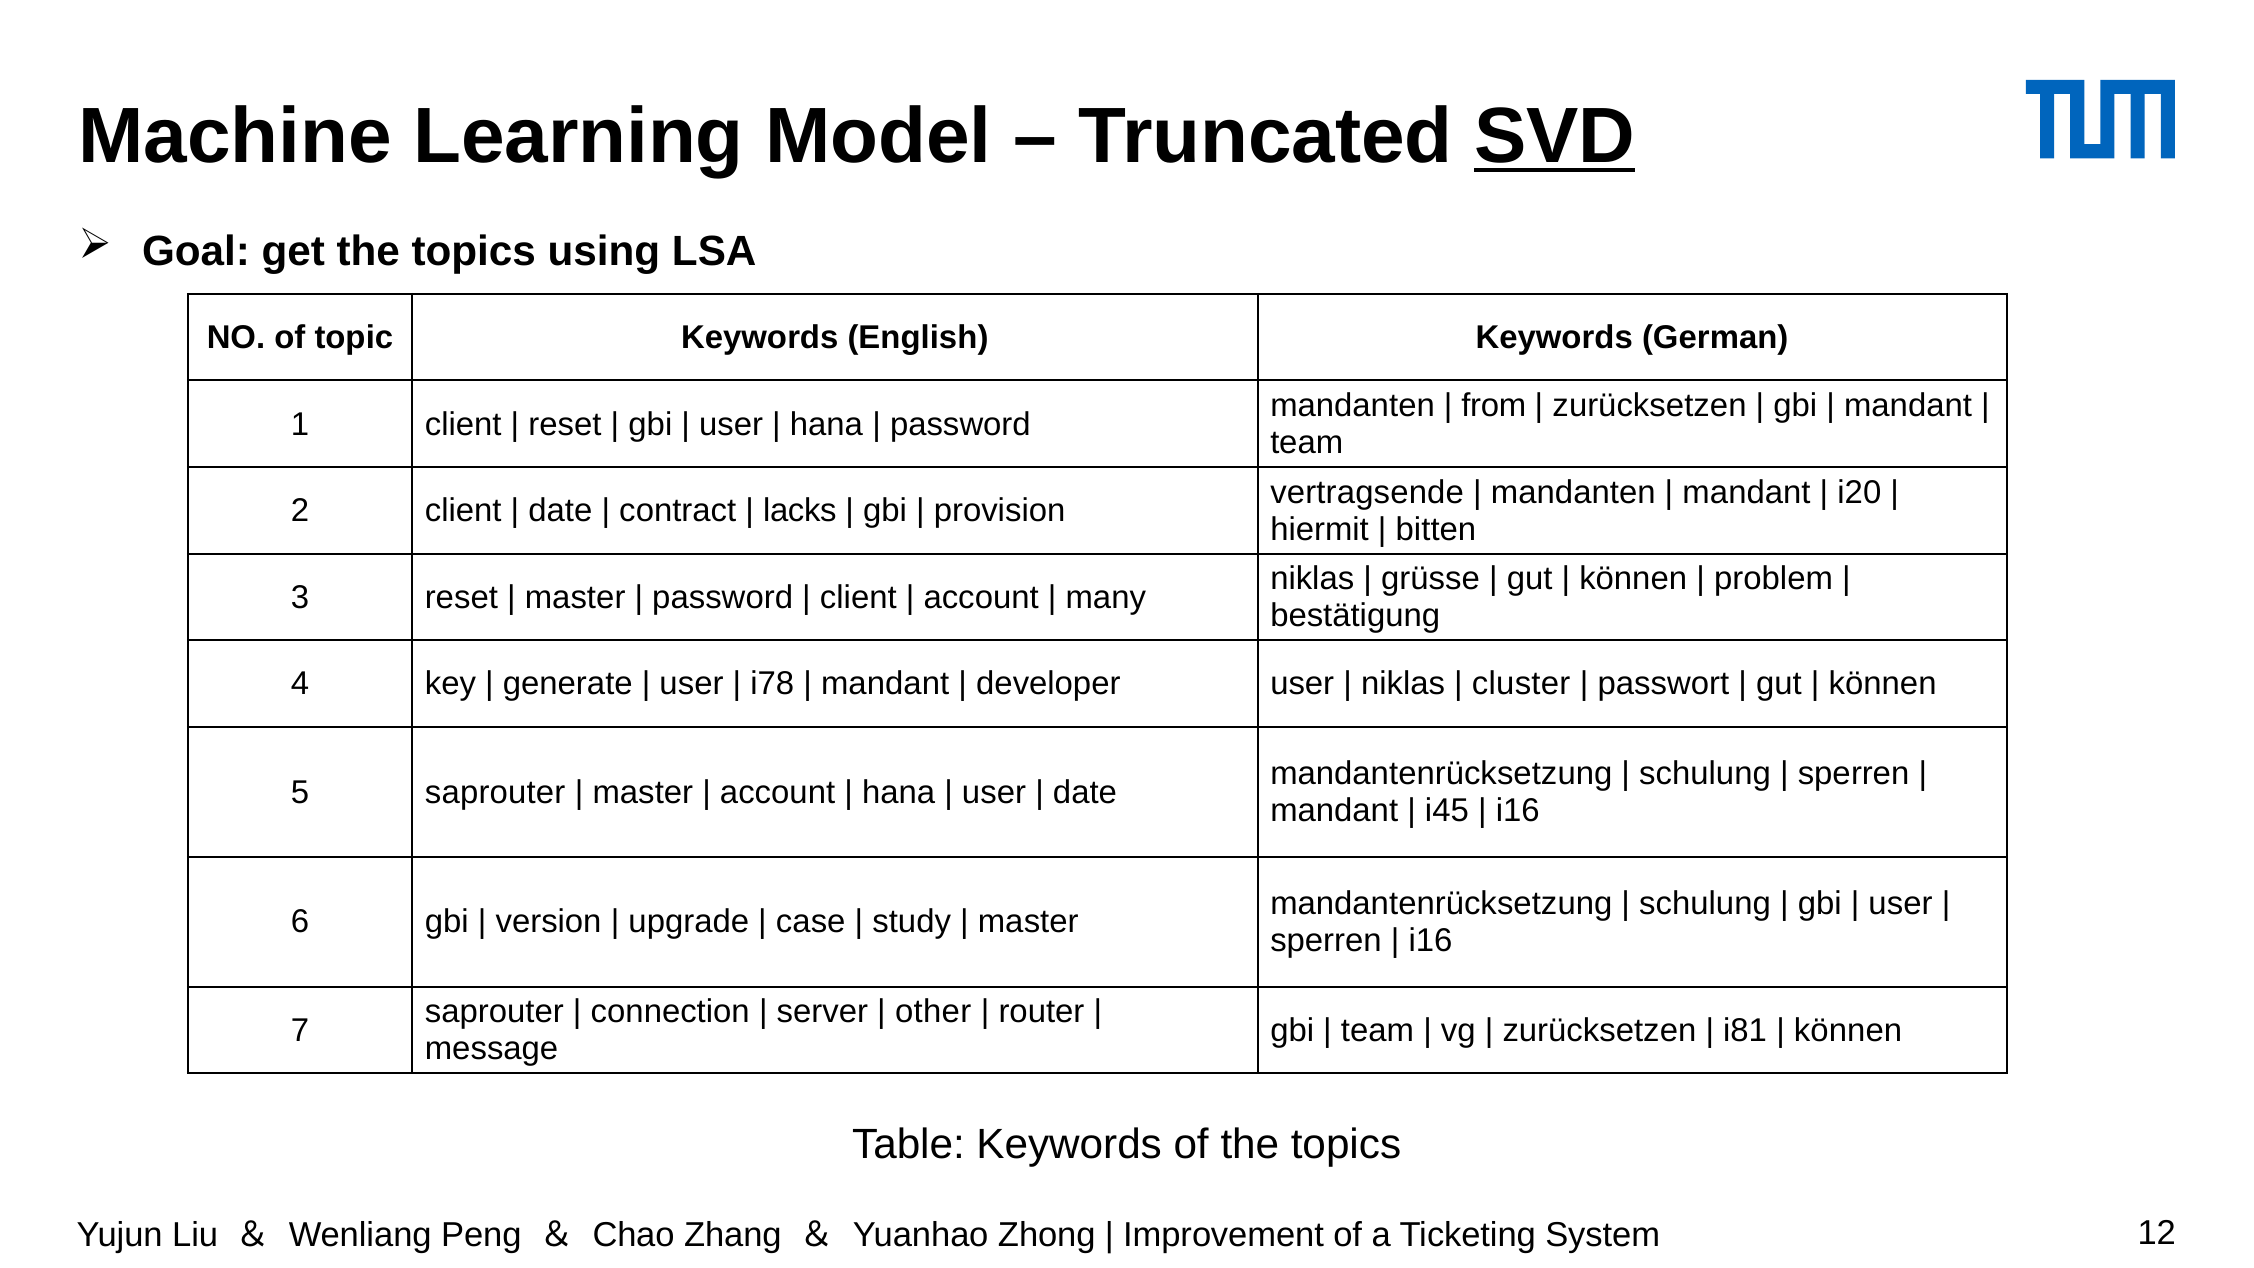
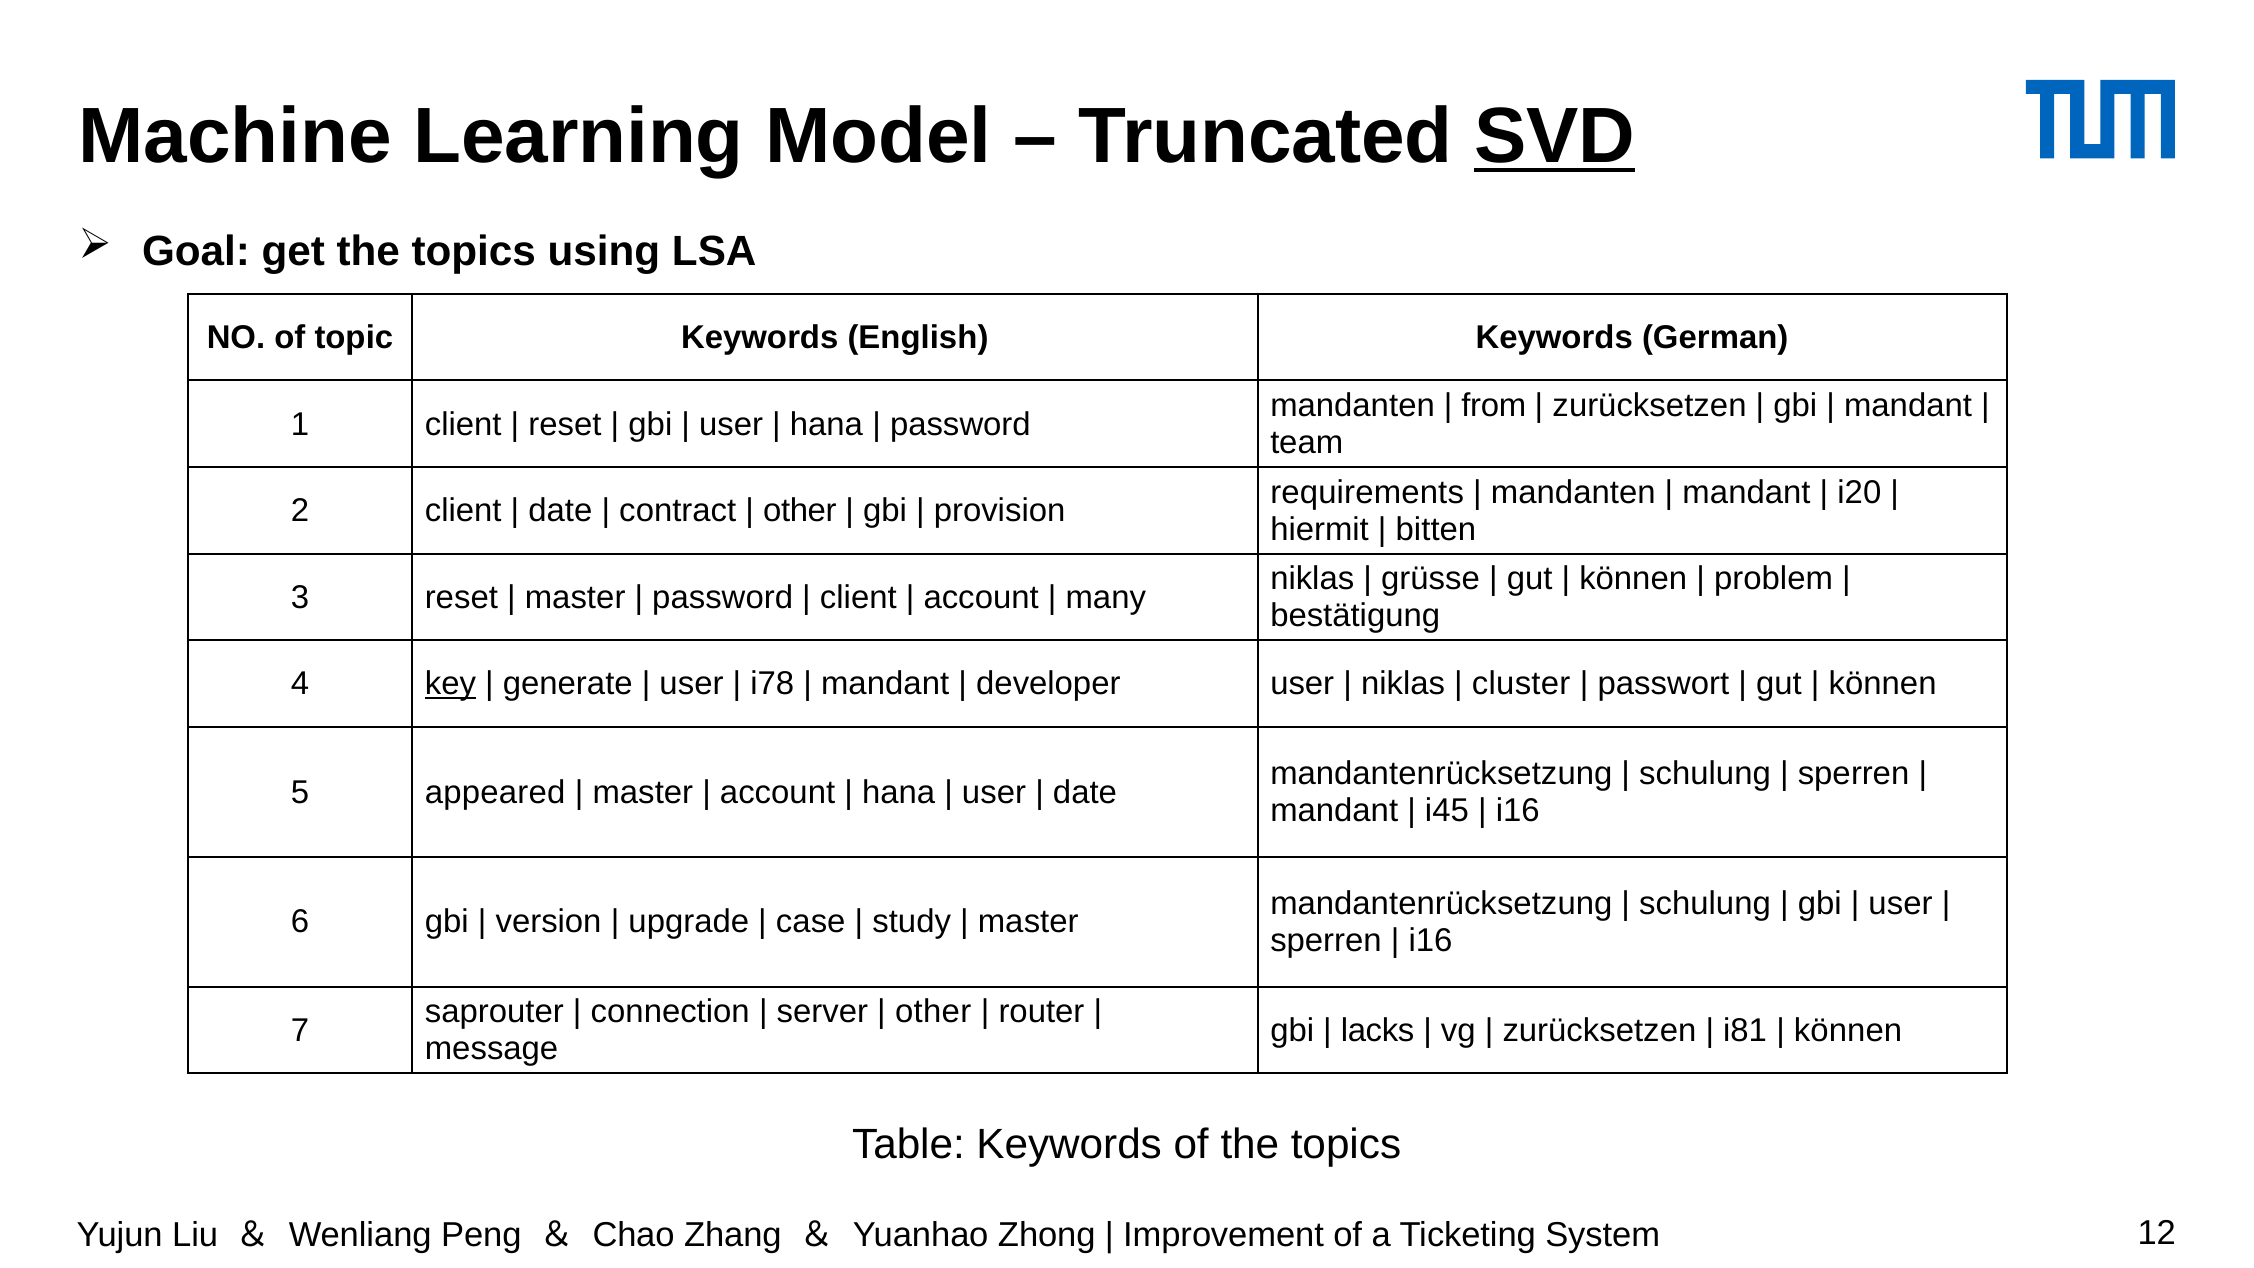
vertragsende: vertragsende -> requirements (1367, 492)
lacks: lacks -> other (800, 511)
key underline: none -> present (450, 684)
5 saprouter: saprouter -> appeared (495, 792)
team: team -> lacks (1378, 1030)
